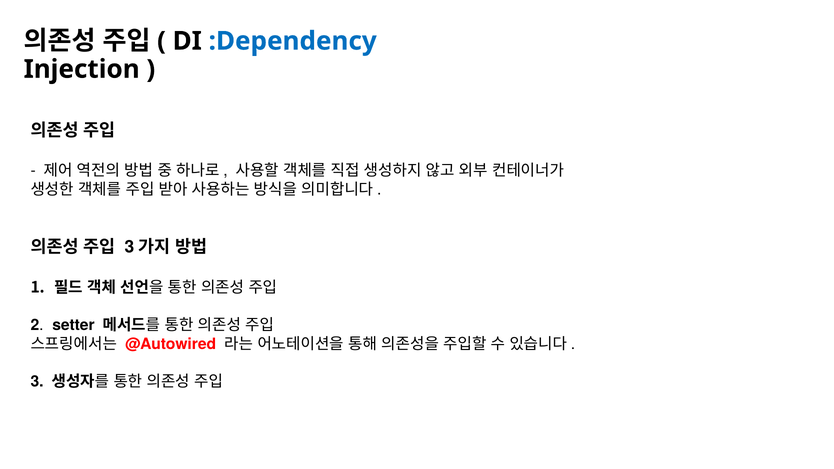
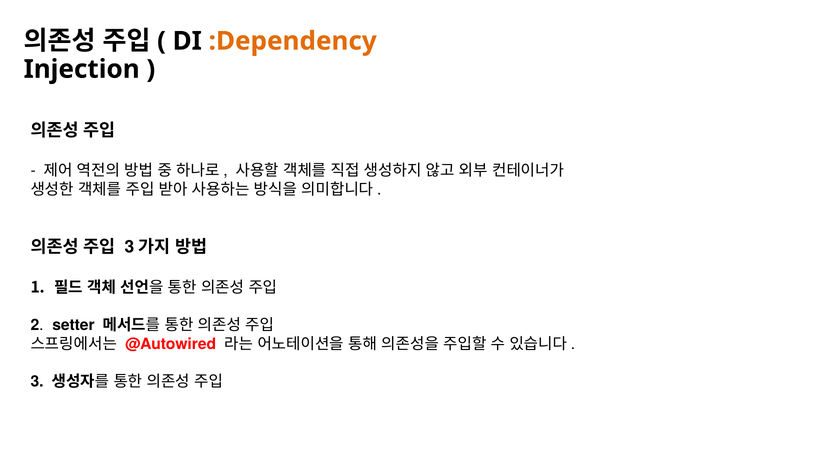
:Dependency colour: blue -> orange (293, 41)
